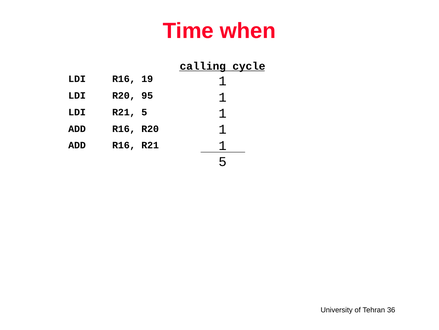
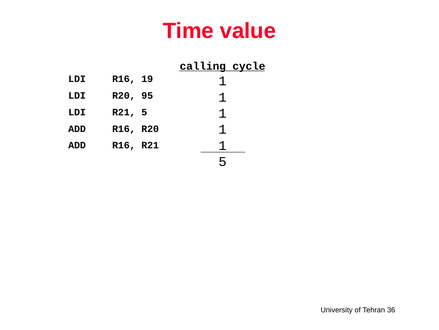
when: when -> value (248, 31)
